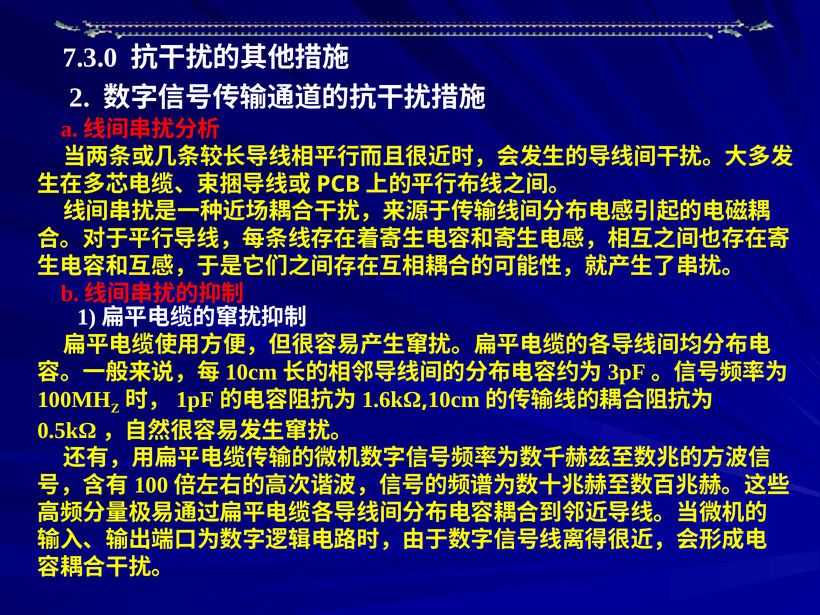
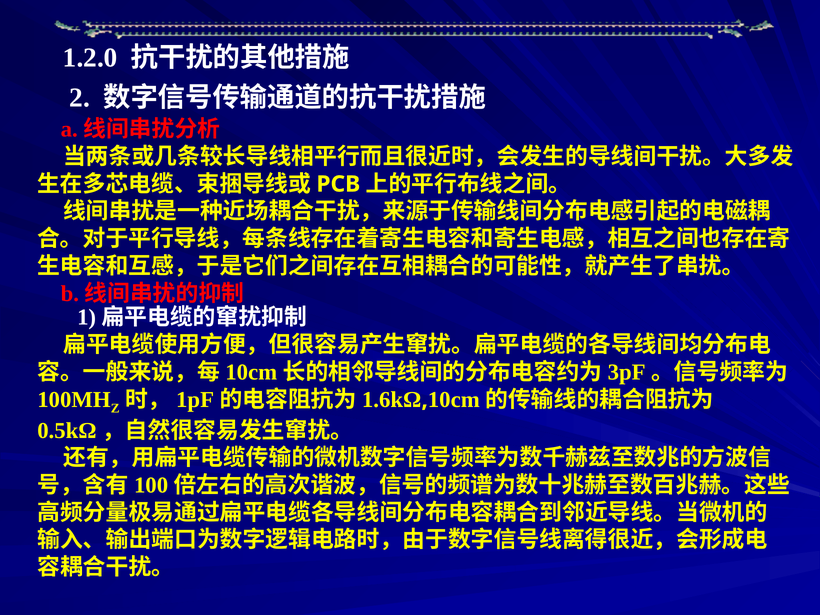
7.3.0: 7.3.0 -> 1.2.0 (90, 58)
